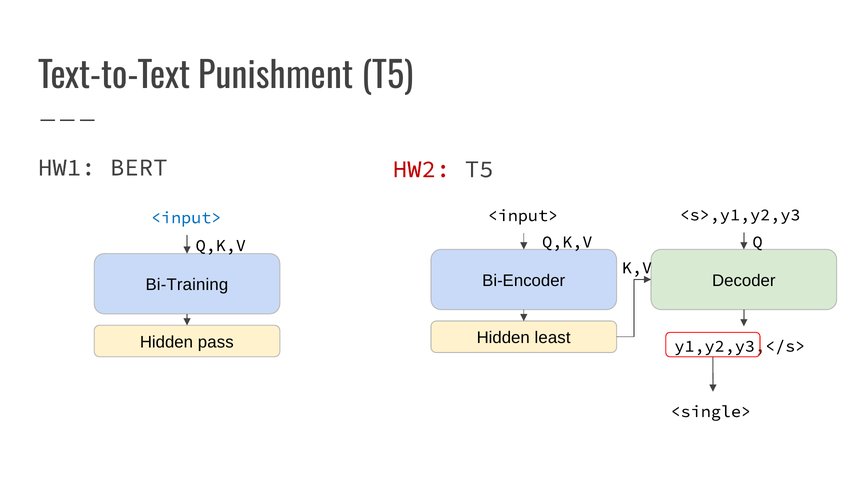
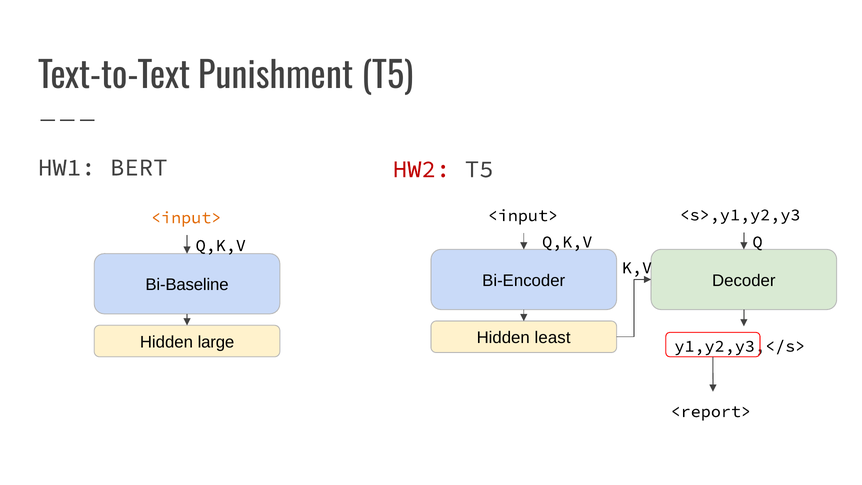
<input> colour: blue -> orange (186, 218)
Bi-Training: Bi-Training -> Bi-Baseline (187, 285)
pass: pass -> large (216, 342)
<single>: <single> -> <report> (711, 411)
